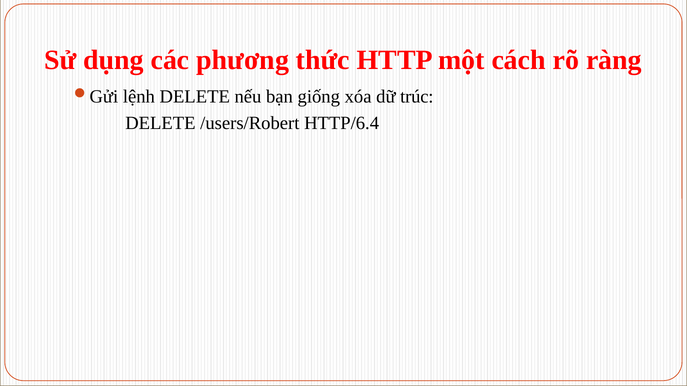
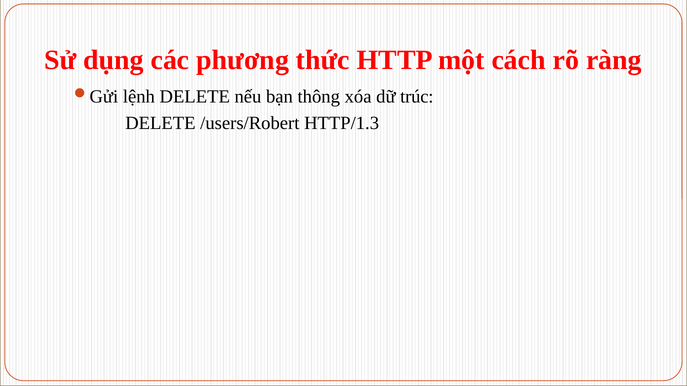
giống: giống -> thông (319, 97)
HTTP/6.4: HTTP/6.4 -> HTTP/1.3 (342, 123)
